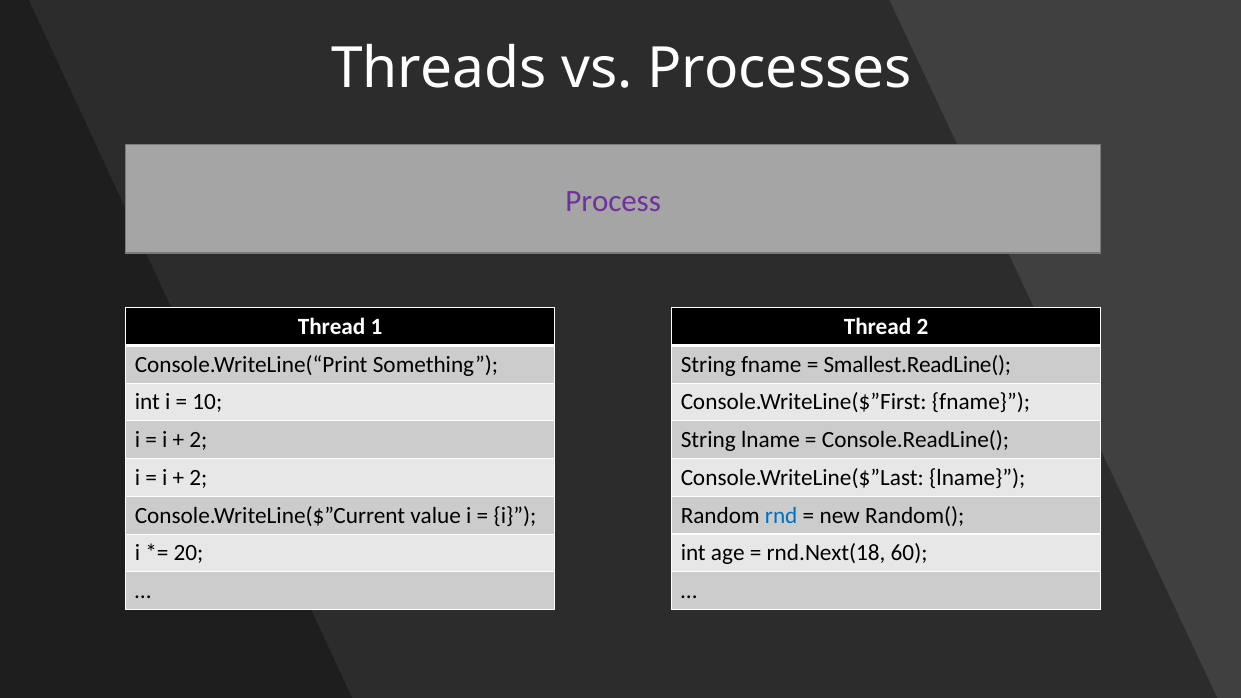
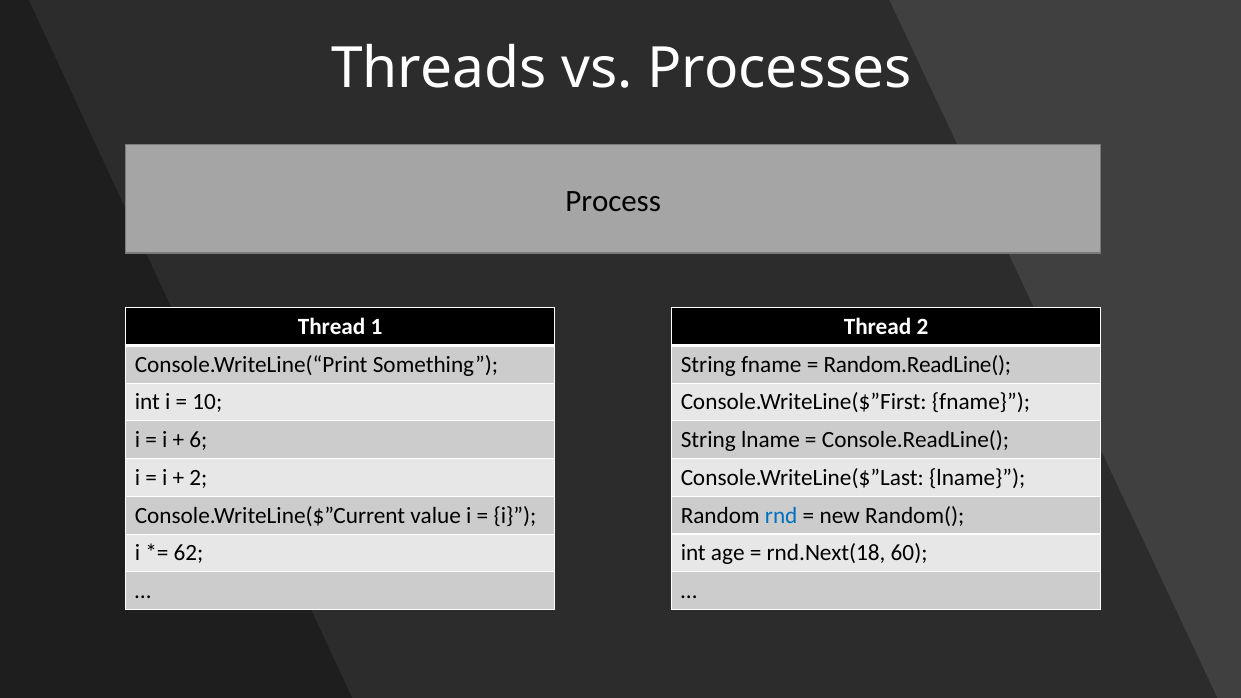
Process colour: purple -> black (613, 201)
Smallest.ReadLine(: Smallest.ReadLine( -> Random.ReadLine( (917, 365)
2: 2 -> 6 (198, 440)
20: 20 -> 62 (189, 553)
